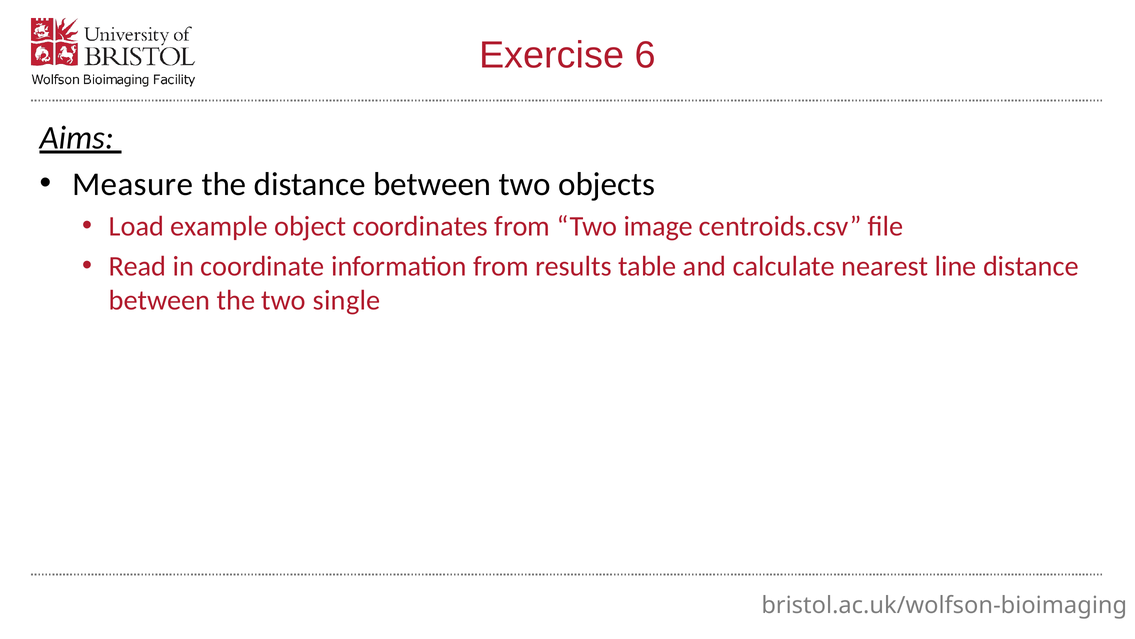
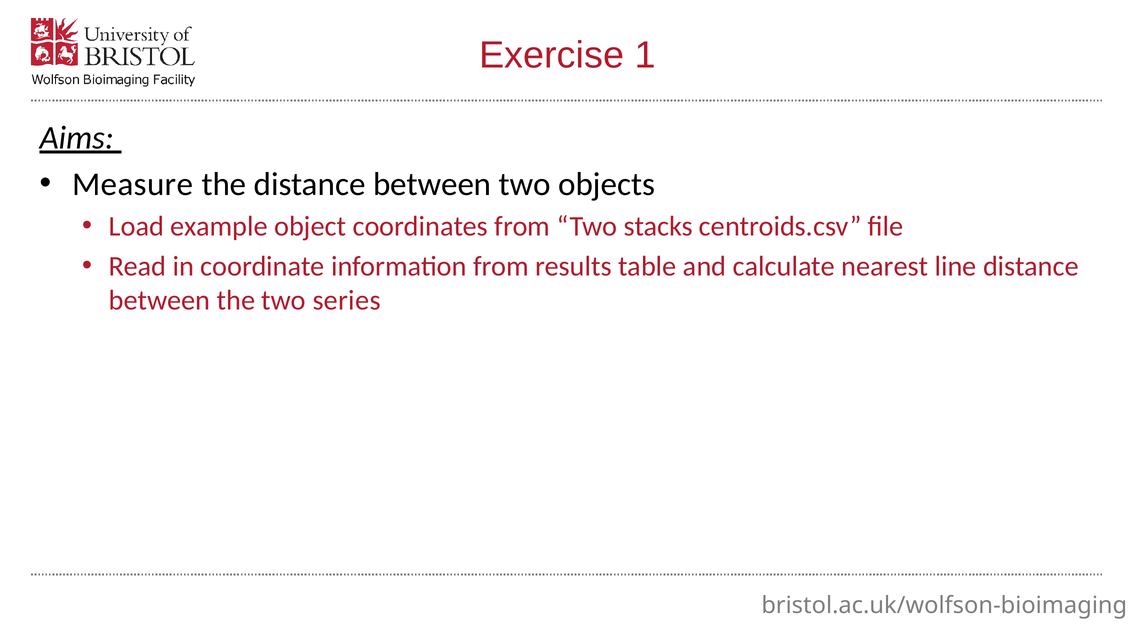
6: 6 -> 1 (645, 55)
image: image -> stacks (658, 226)
single: single -> series (347, 300)
